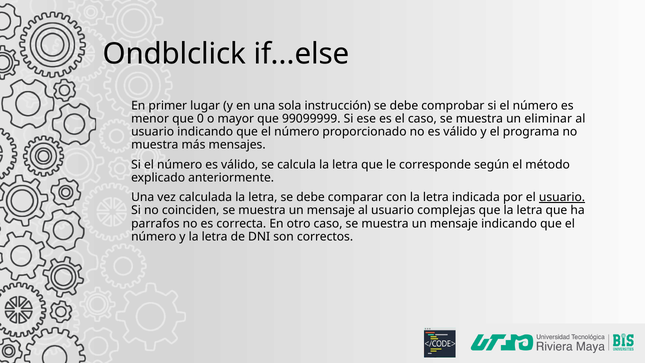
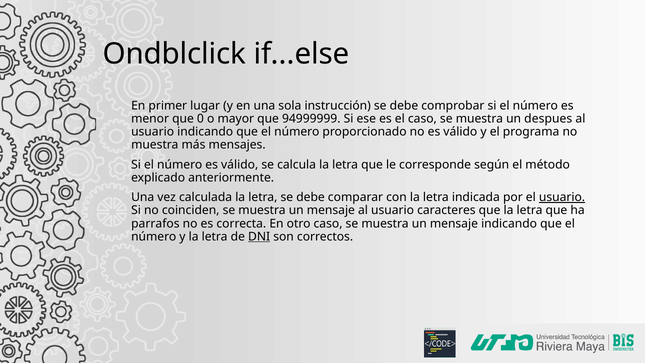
99099999: 99099999 -> 94999999 (311, 119)
eliminar: eliminar -> despues (548, 119)
complejas: complejas -> caracteres (446, 210)
DNI underline: none -> present (259, 236)
